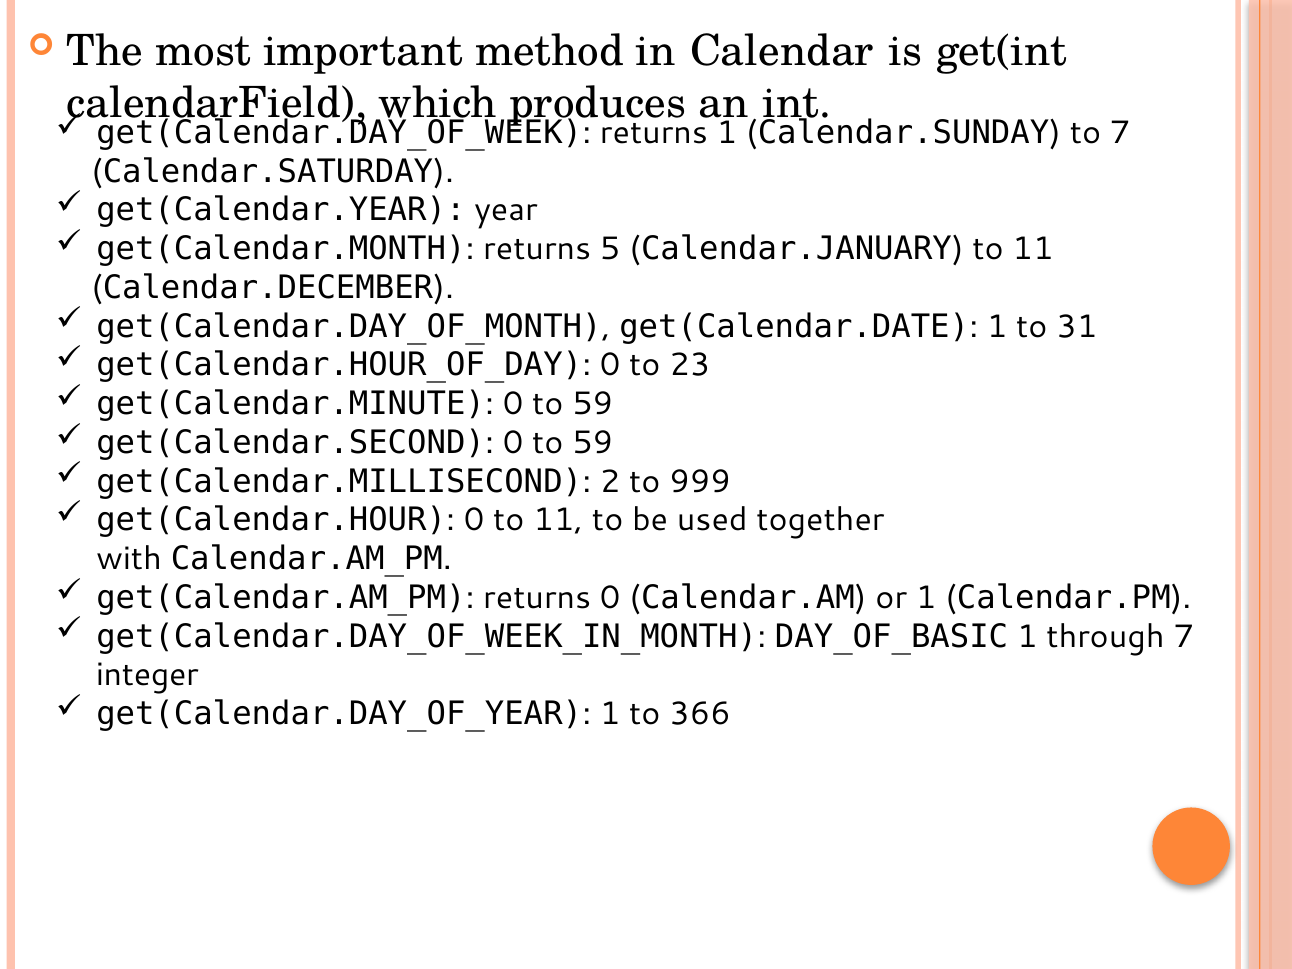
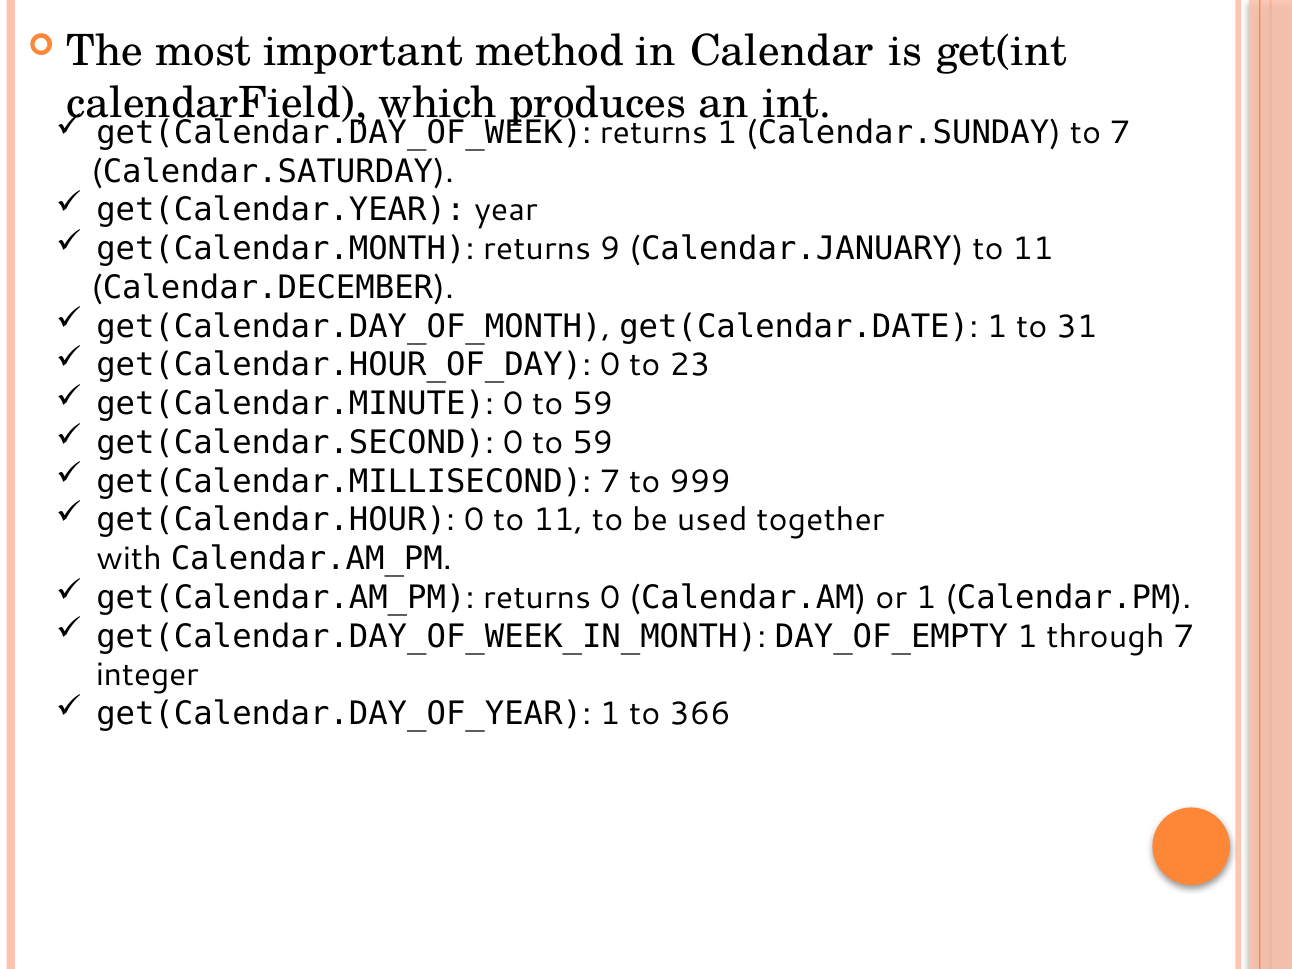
5: 5 -> 9 (610, 249)
get(Calendar.MILLISECOND 2: 2 -> 7 (610, 482)
DAY_OF_BASIC: DAY_OF_BASIC -> DAY_OF_EMPTY (892, 637)
